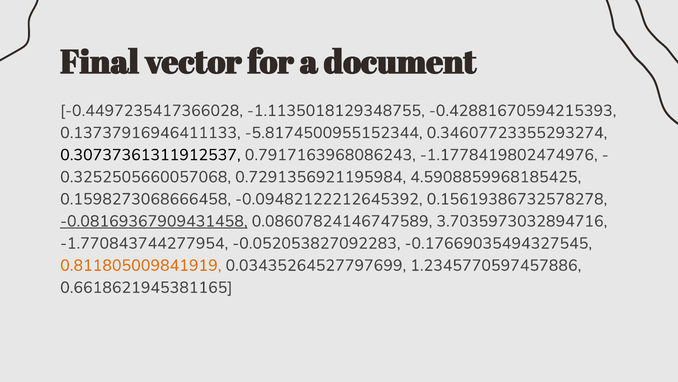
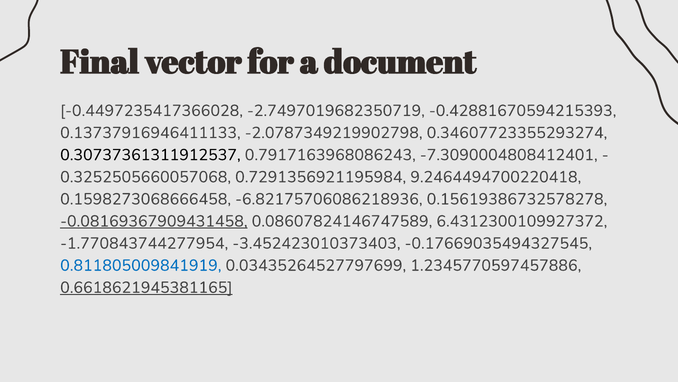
-1.1135018129348755: -1.1135018129348755 -> -2.7497019682350719 (336, 111)
-5.8174500955152344: -5.8174500955152344 -> -2.0787349219902798 (334, 133)
-1.1778419802474976: -1.1778419802474976 -> -7.3090004808412401 (509, 155)
4.5908859968185425: 4.5908859968185425 -> 9.2464494700220418 (496, 177)
-0.09482122212645392: -0.09482122212645392 -> -6.82175706086218936 (329, 199)
3.7035973032894716: 3.7035973032894716 -> 6.4312300109927372 (522, 221)
-0.052053827092283: -0.052053827092283 -> -3.452423010373403 (316, 243)
0.811805009841919 colour: orange -> blue (141, 265)
0.6618621945381165 underline: none -> present (146, 287)
